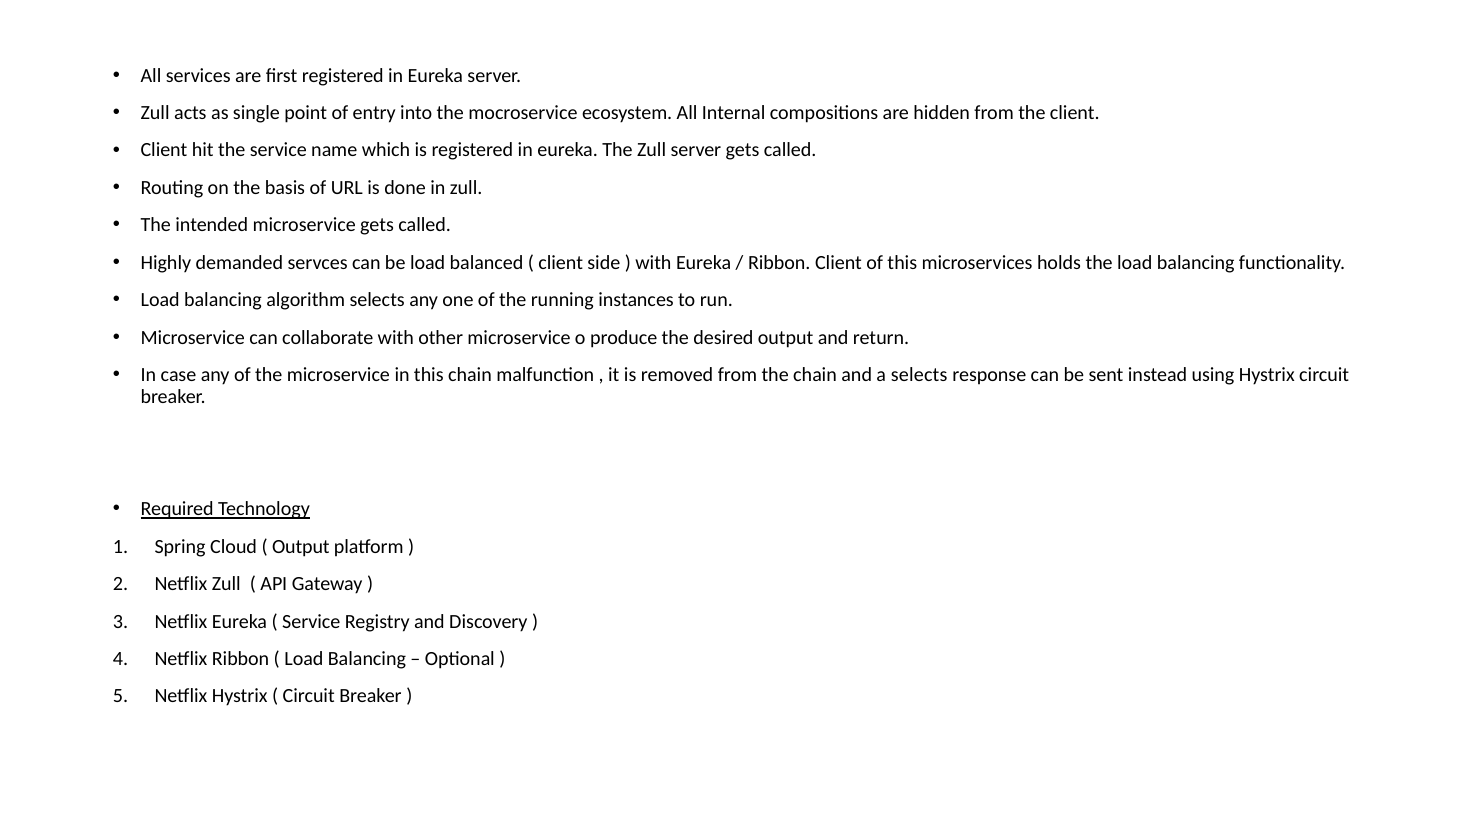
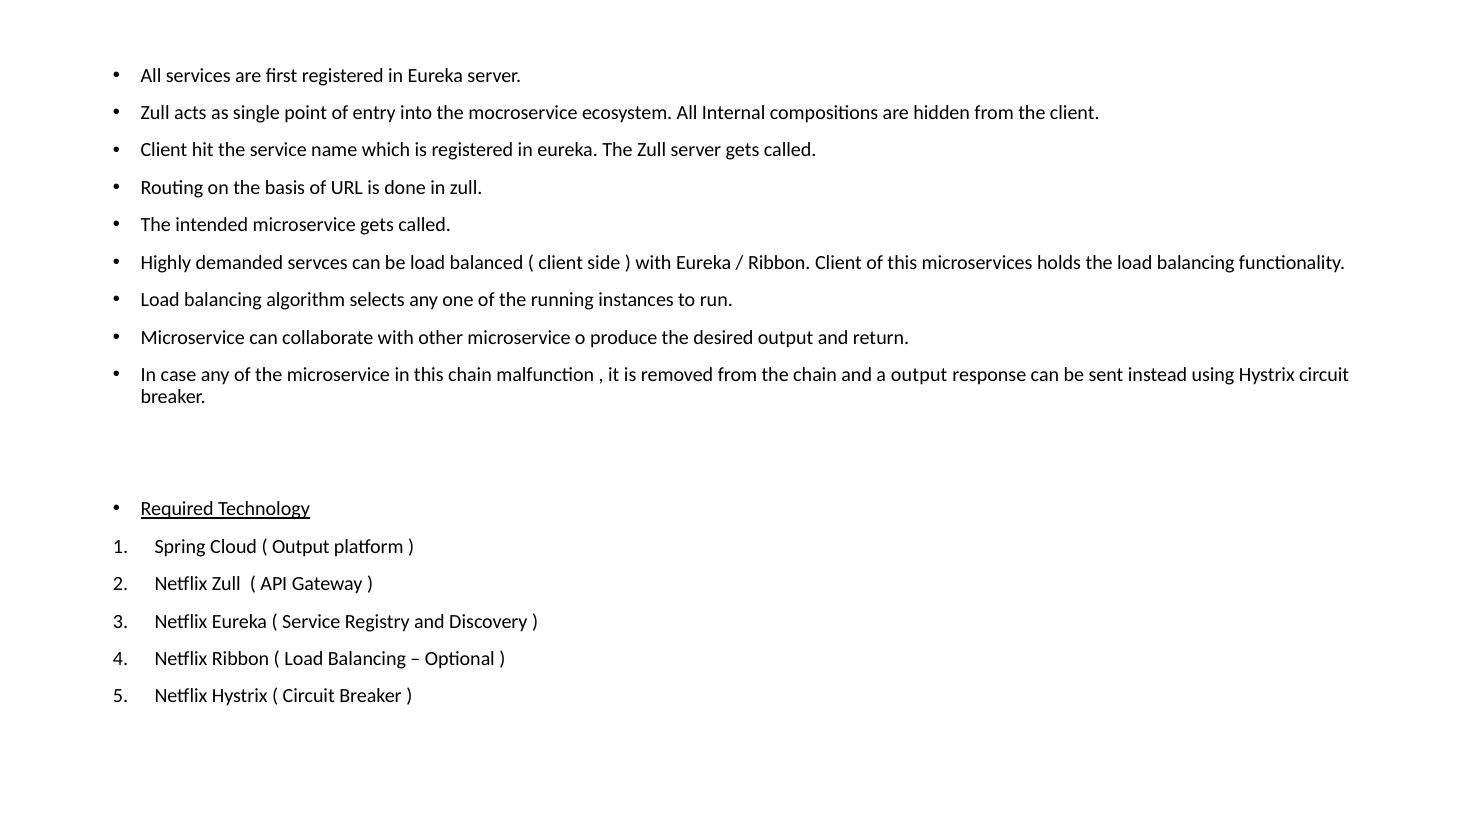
a selects: selects -> output (919, 375)
